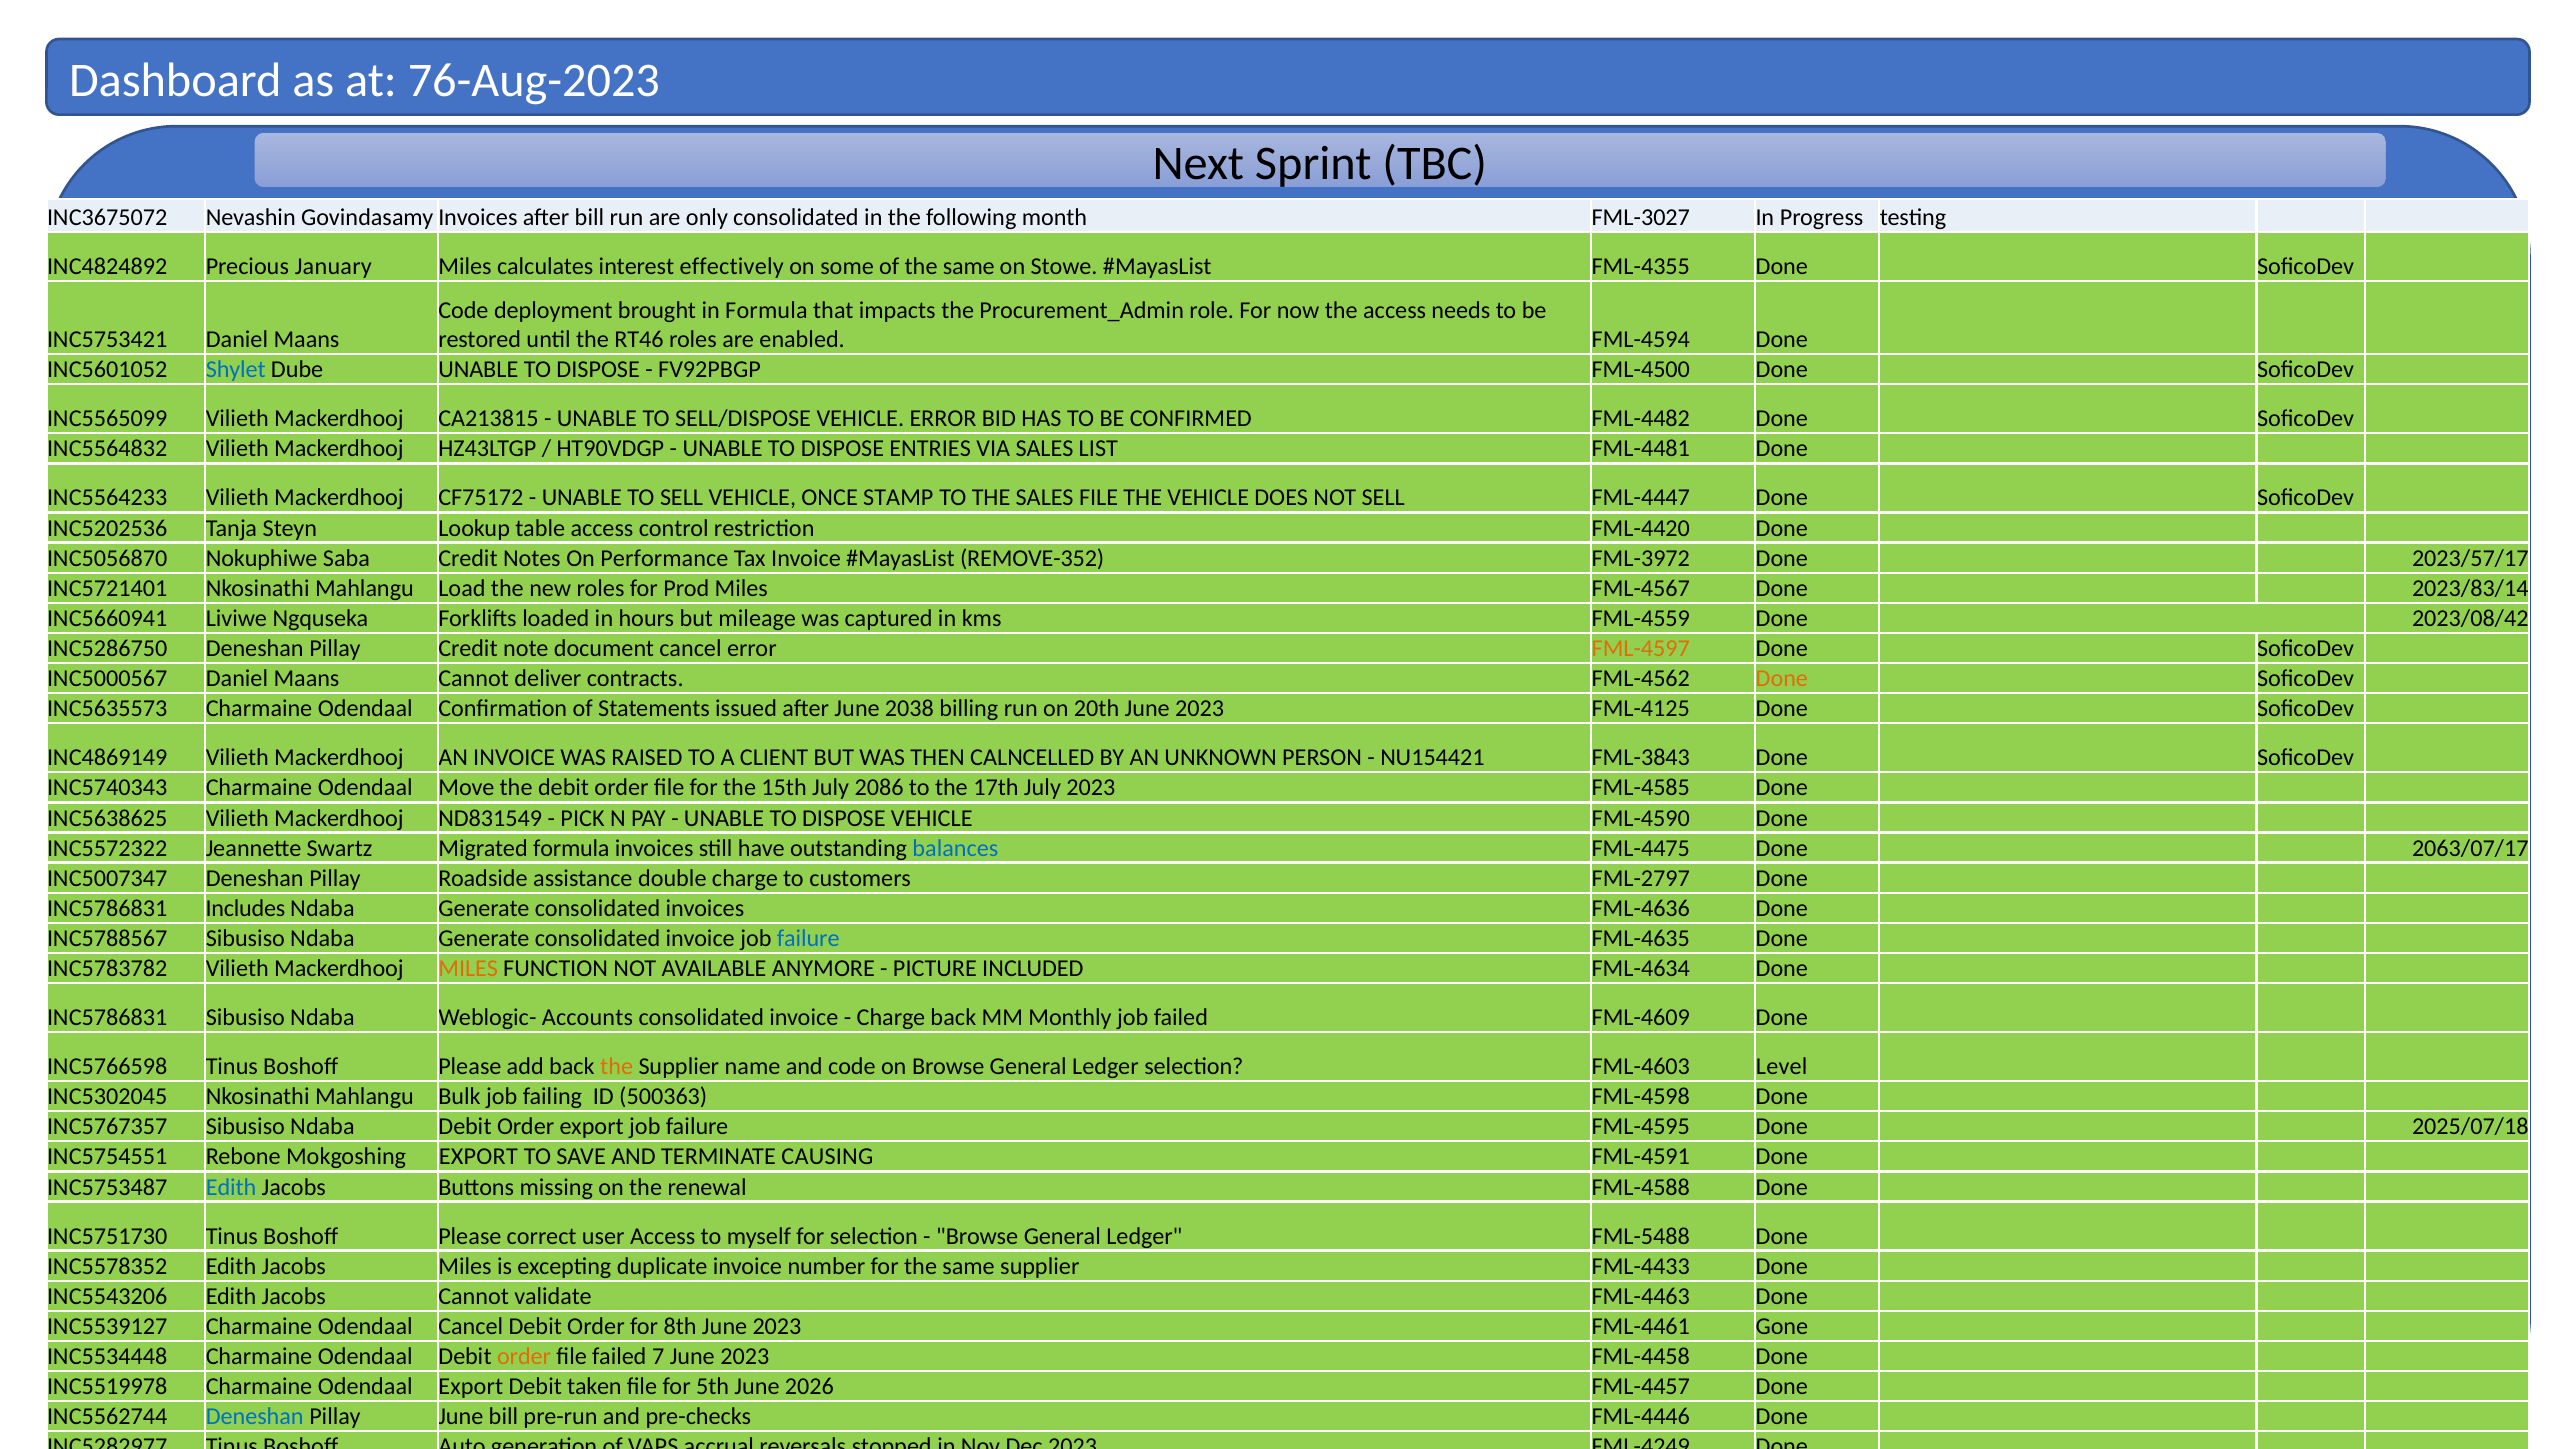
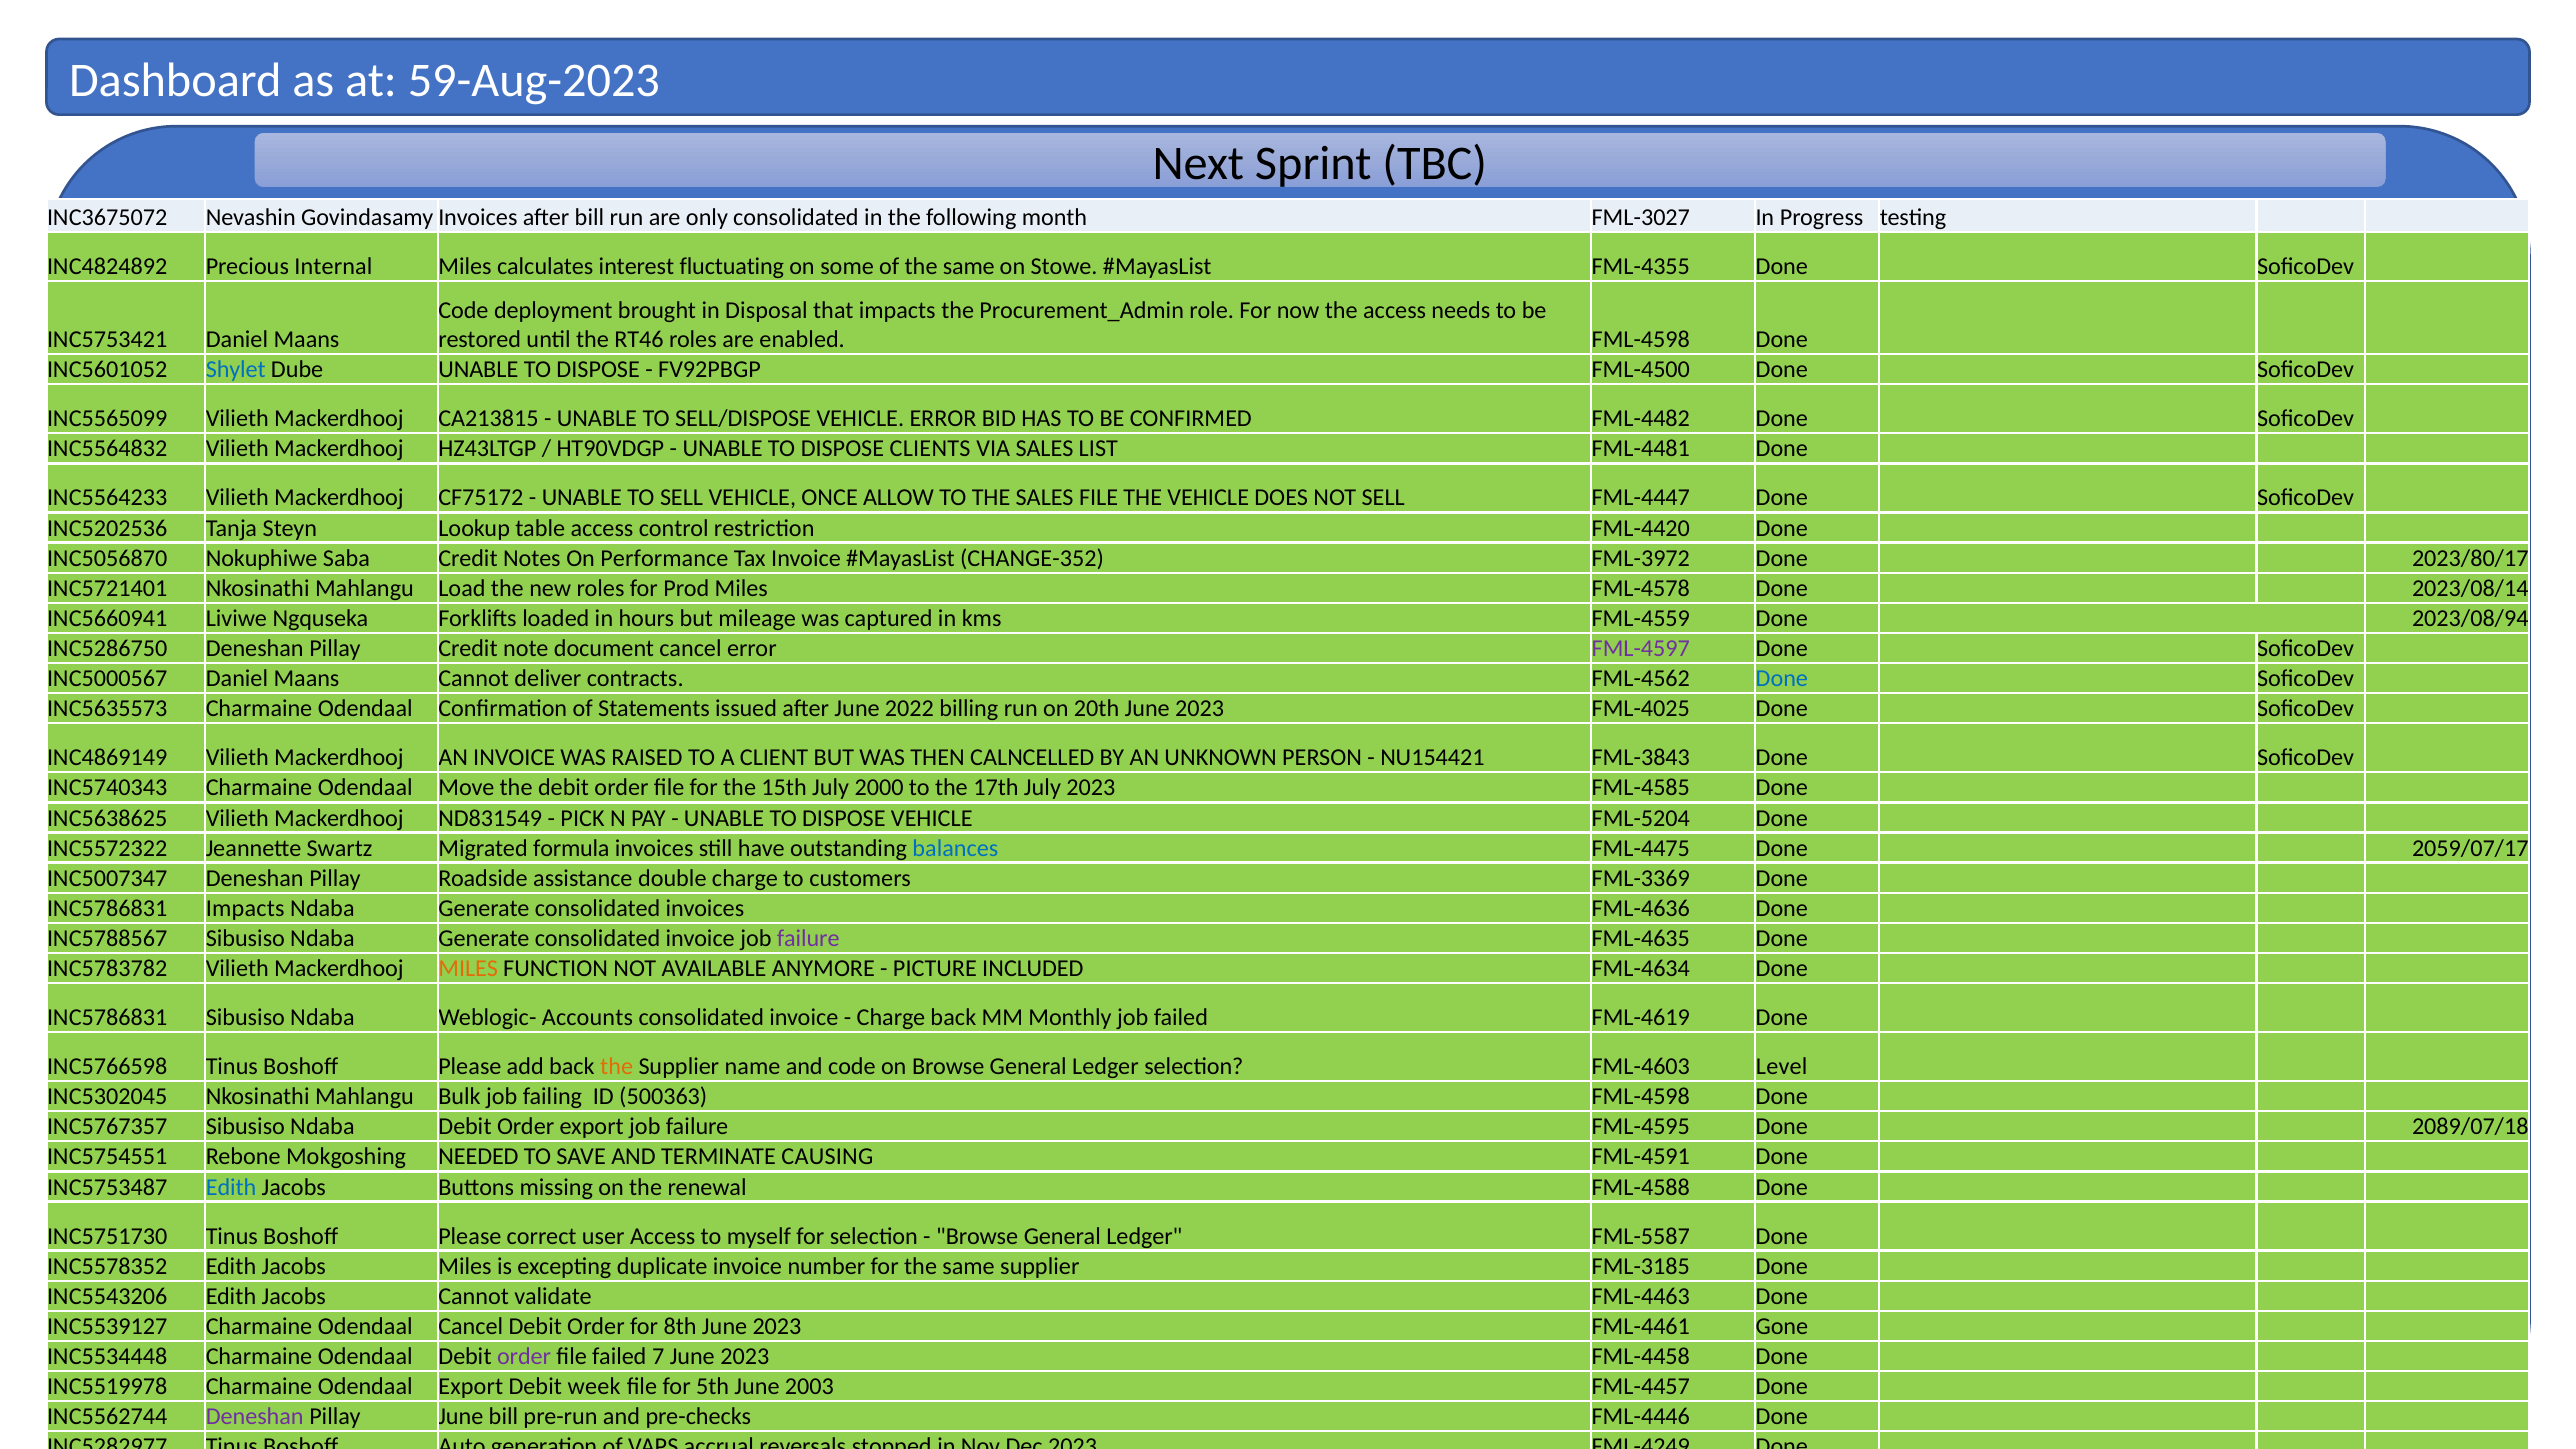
76-Aug-2023: 76-Aug-2023 -> 59-Aug-2023 (534, 80)
January: January -> Internal (333, 267)
effectively: effectively -> fluctuating (732, 267)
in Formula: Formula -> Disposal (766, 310)
enabled FML-4594: FML-4594 -> FML-4598 (1641, 340)
ENTRIES: ENTRIES -> CLIENTS (930, 449)
STAMP: STAMP -> ALLOW (899, 498)
REMOVE-352: REMOVE-352 -> CHANGE-352 (1032, 558)
2023/57/17: 2023/57/17 -> 2023/80/17 (2470, 558)
FML-4567: FML-4567 -> FML-4578 (1641, 588)
2023/83/14: 2023/83/14 -> 2023/08/14 (2470, 588)
2023/08/42: 2023/08/42 -> 2023/08/94 (2470, 618)
FML-4597 colour: orange -> purple (1641, 649)
Done colour: orange -> blue (1782, 679)
2038: 2038 -> 2022 (909, 709)
FML-4125: FML-4125 -> FML-4025 (1641, 709)
2086: 2086 -> 2000 (879, 788)
FML-4590: FML-4590 -> FML-5204 (1641, 818)
2063/07/17: 2063/07/17 -> 2059/07/17 (2470, 848)
FML-2797: FML-2797 -> FML-3369 (1641, 878)
INC5786831 Includes: Includes -> Impacts (245, 908)
failure colour: blue -> purple (808, 939)
FML-4609: FML-4609 -> FML-4619 (1641, 1018)
2025/07/18: 2025/07/18 -> 2089/07/18 (2470, 1127)
Mokgoshing EXPORT: EXPORT -> NEEDED (479, 1157)
FML-5488: FML-5488 -> FML-5587 (1641, 1236)
FML-4433: FML-4433 -> FML-3185 (1641, 1266)
order colour: orange -> purple (524, 1357)
taken: taken -> week (594, 1387)
2026: 2026 -> 2003 (809, 1387)
Deneshan colour: blue -> purple (255, 1417)
